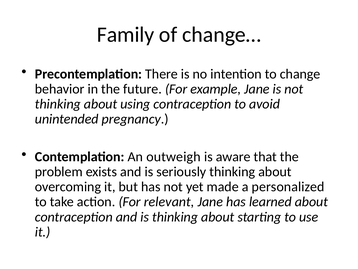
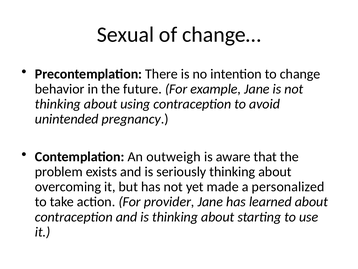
Family: Family -> Sexual (125, 35)
relevant: relevant -> provider (169, 201)
